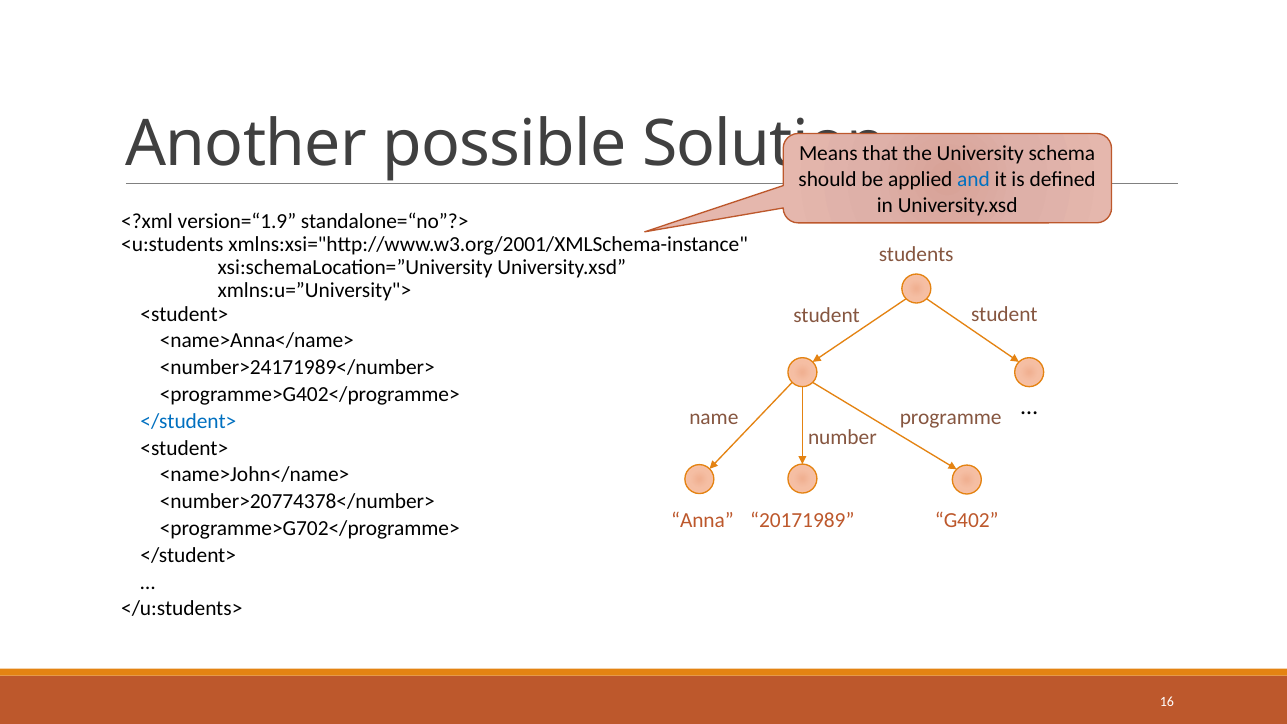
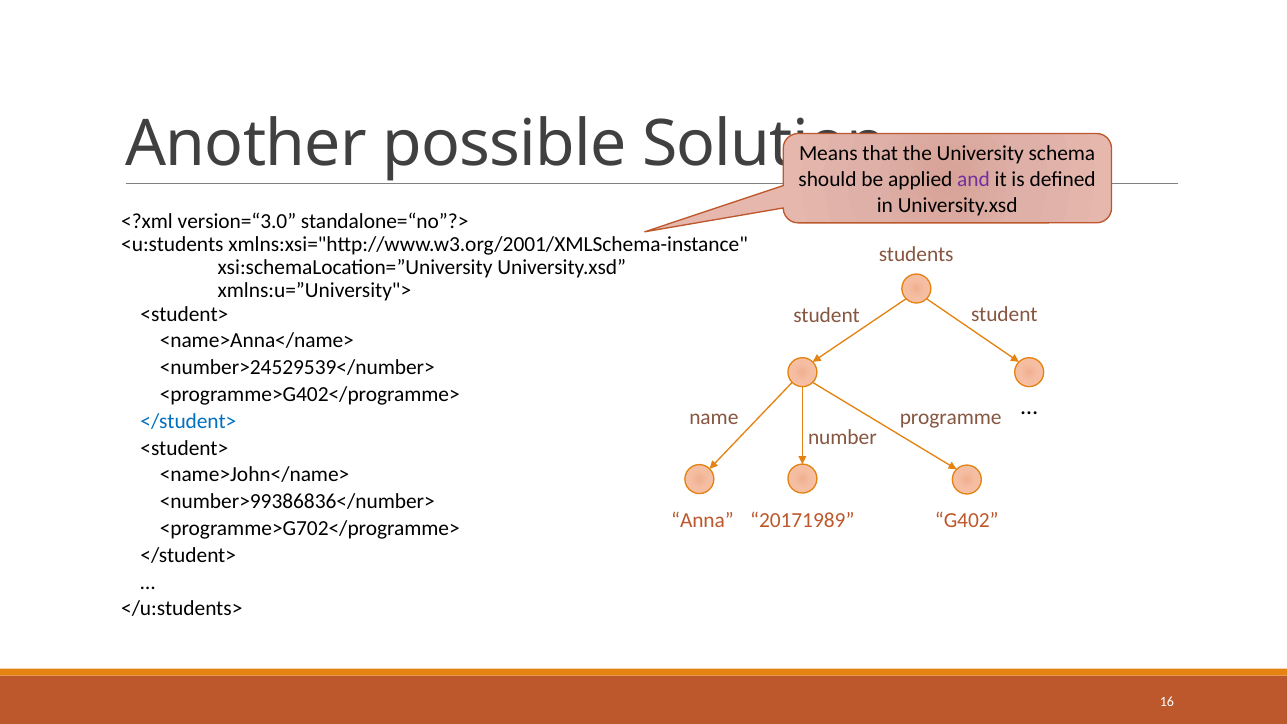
and colour: blue -> purple (974, 180)
version=“1.9: version=“1.9 -> version=“3.0 (237, 221)
<number>24171989</number>: <number>24171989</number> -> <number>24529539</number> (297, 368)
<number>20774378</number>: <number>20774378</number> -> <number>99386836</number> (297, 502)
